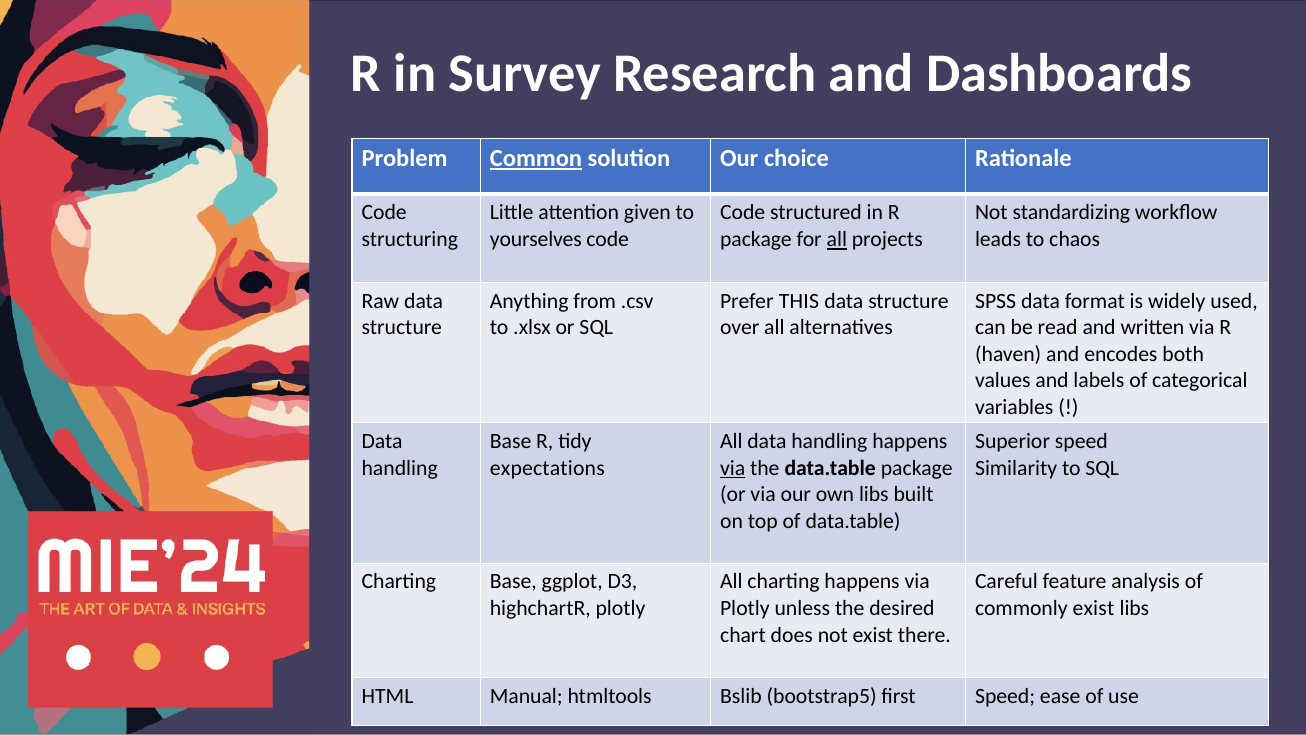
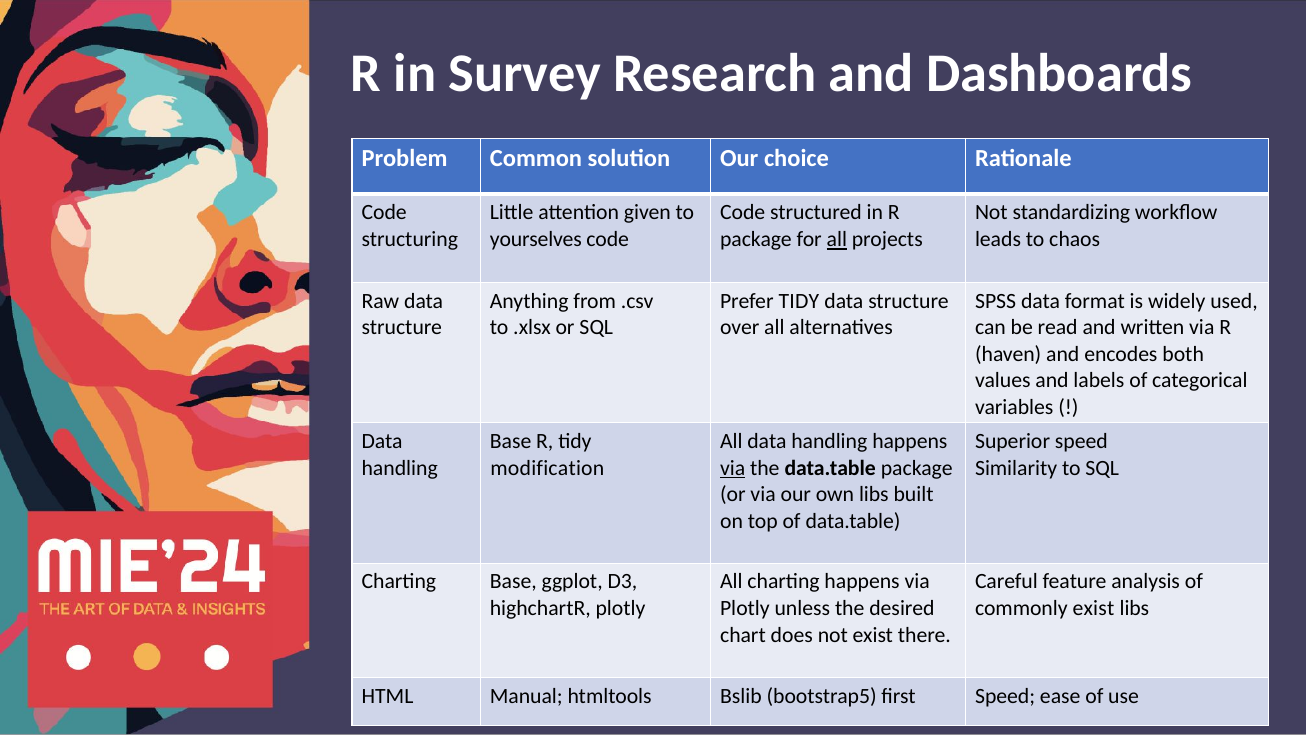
Common underline: present -> none (536, 159)
Prefer THIS: THIS -> TIDY (799, 301)
expectations: expectations -> modification (547, 468)
